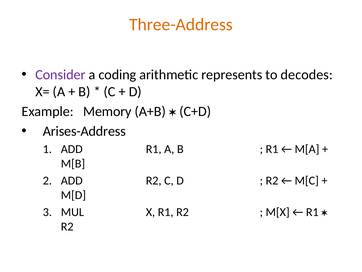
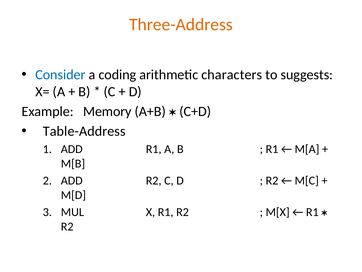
Consider colour: purple -> blue (60, 75)
represents: represents -> characters (232, 75)
decodes: decodes -> suggests (307, 75)
Arises-Address: Arises-Address -> Table-Address (84, 131)
